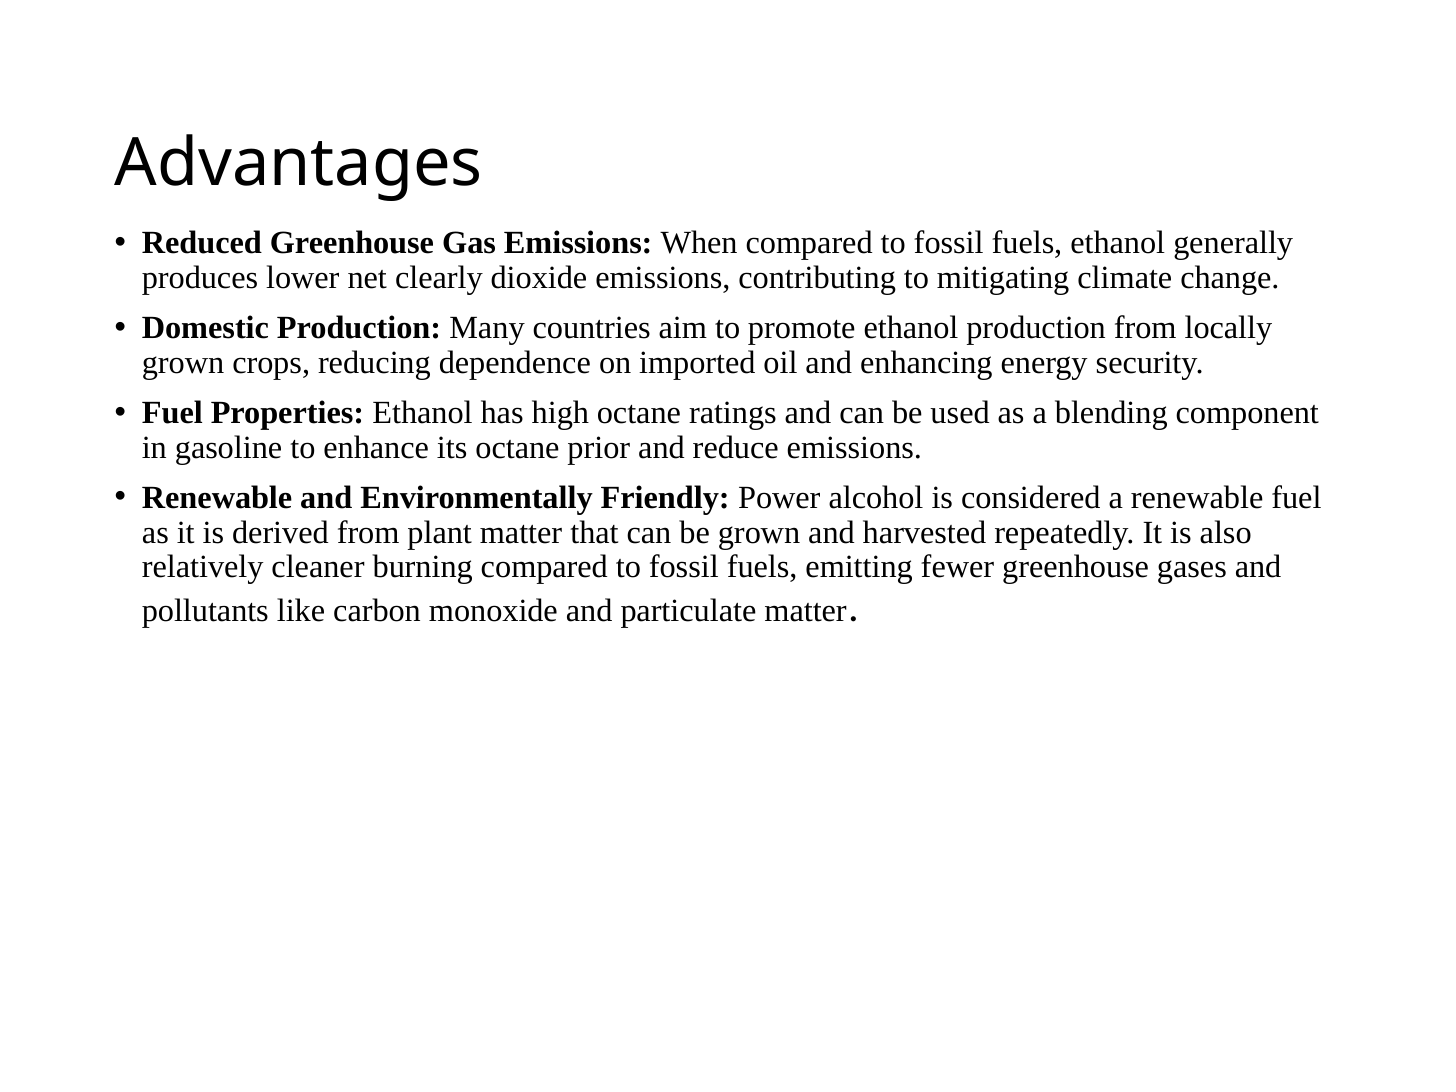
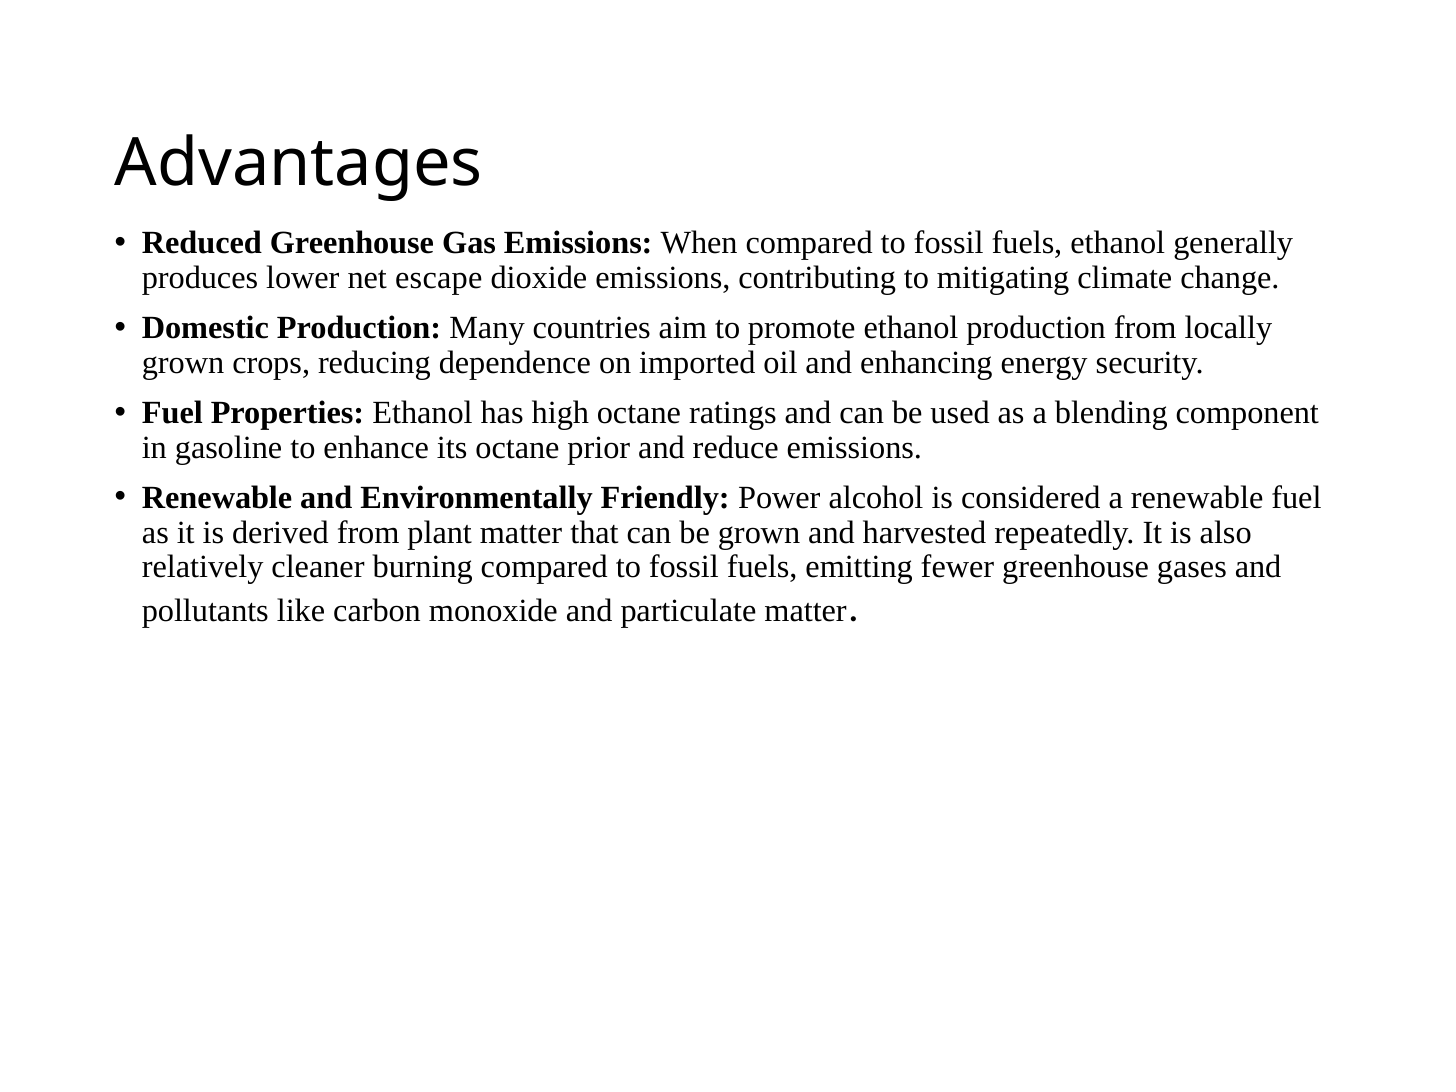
clearly: clearly -> escape (439, 278)
